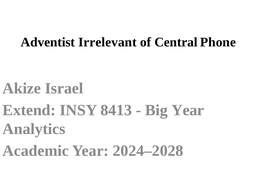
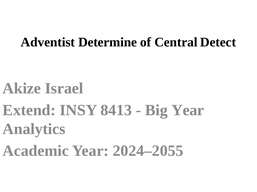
Irrelevant: Irrelevant -> Determine (108, 42)
Phone: Phone -> Detect (218, 42)
2024–2028: 2024–2028 -> 2024–2055 (148, 151)
